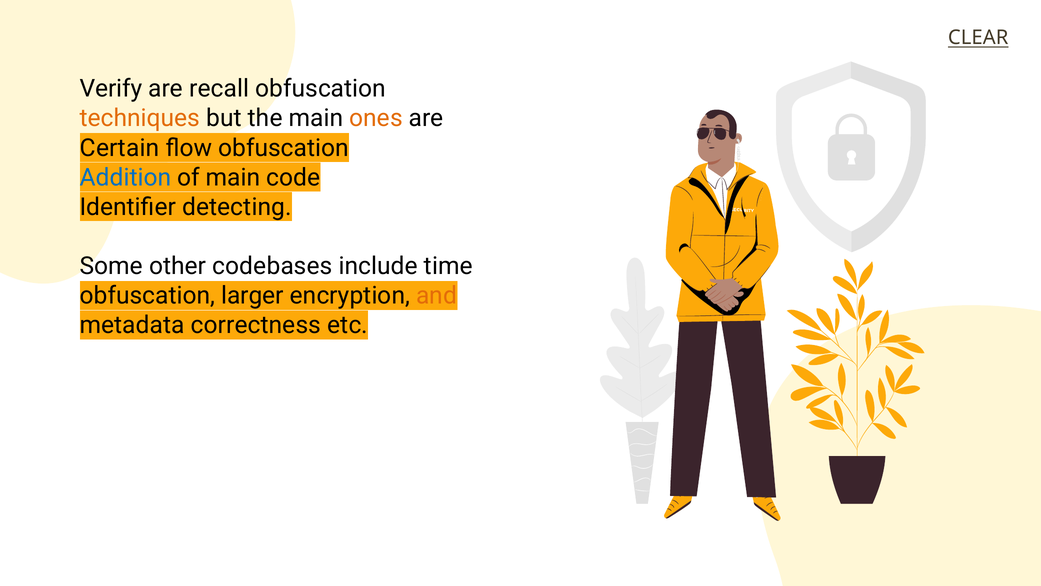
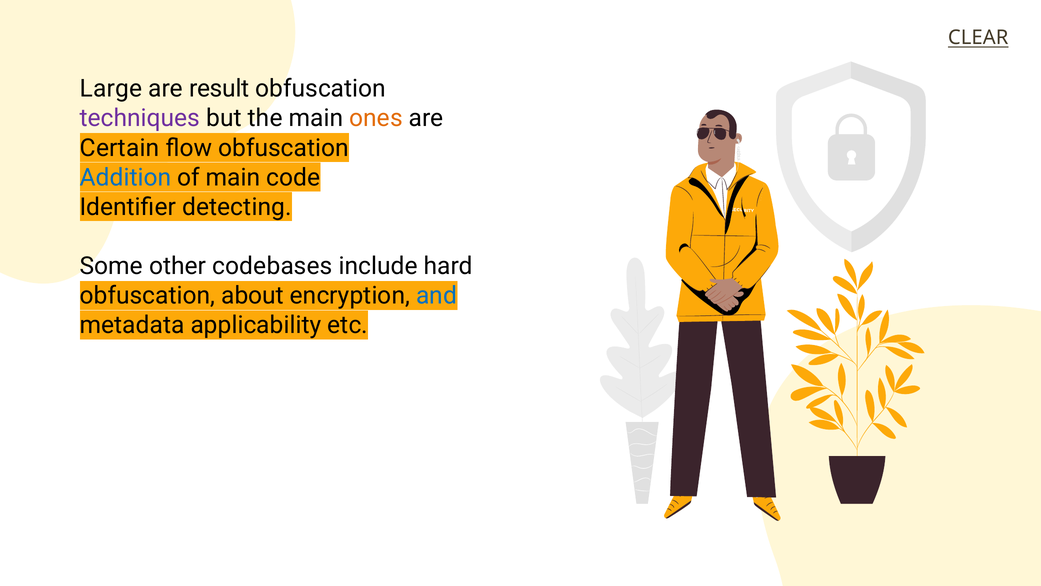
Verify: Verify -> Large (111, 89)
recall: recall -> result (219, 89)
techniques colour: orange -> purple (140, 118)
time: time -> hard (448, 266)
larger: larger -> about (252, 295)
and colour: orange -> blue (437, 295)
correctness: correctness -> applicability (256, 325)
